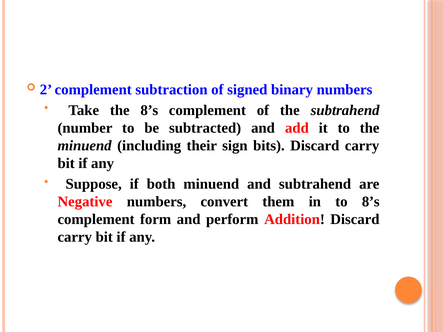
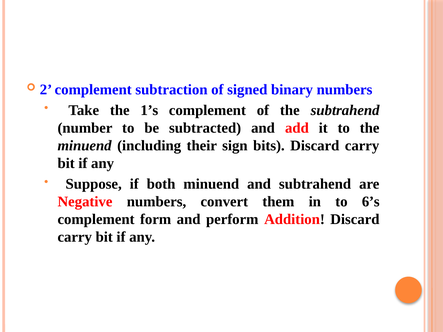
the 8’s: 8’s -> 1’s (149, 110)
to 8’s: 8’s -> 6’s (371, 202)
